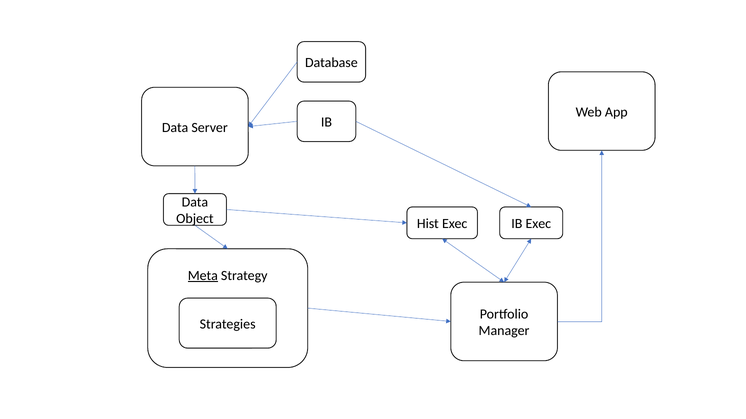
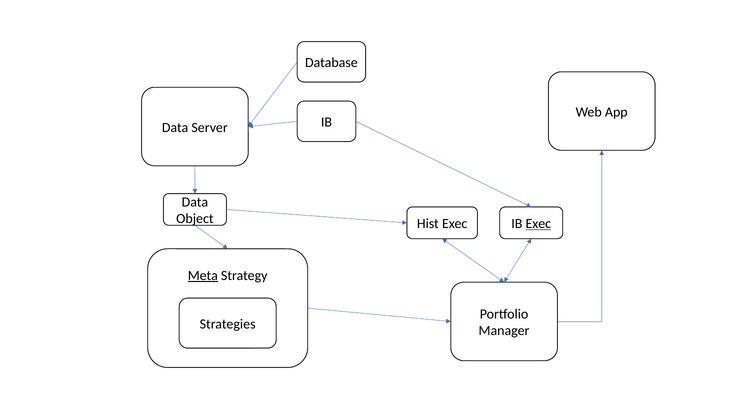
Exec underline: none -> present (538, 224)
